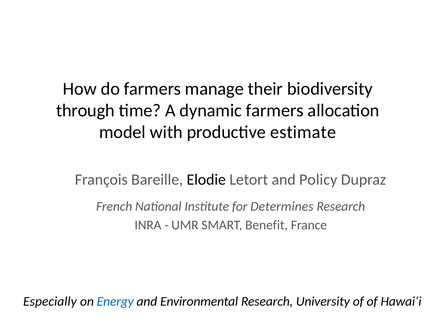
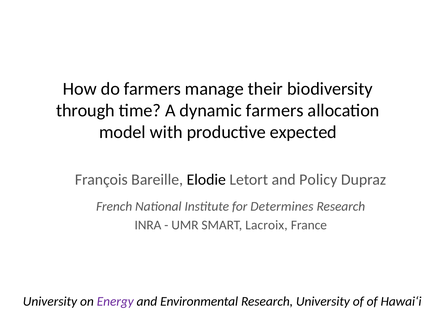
estimate: estimate -> expected (303, 132)
Benefit: Benefit -> Lacroix (266, 225)
Especially: Especially -> University (50, 302)
Energy colour: blue -> purple (115, 302)
